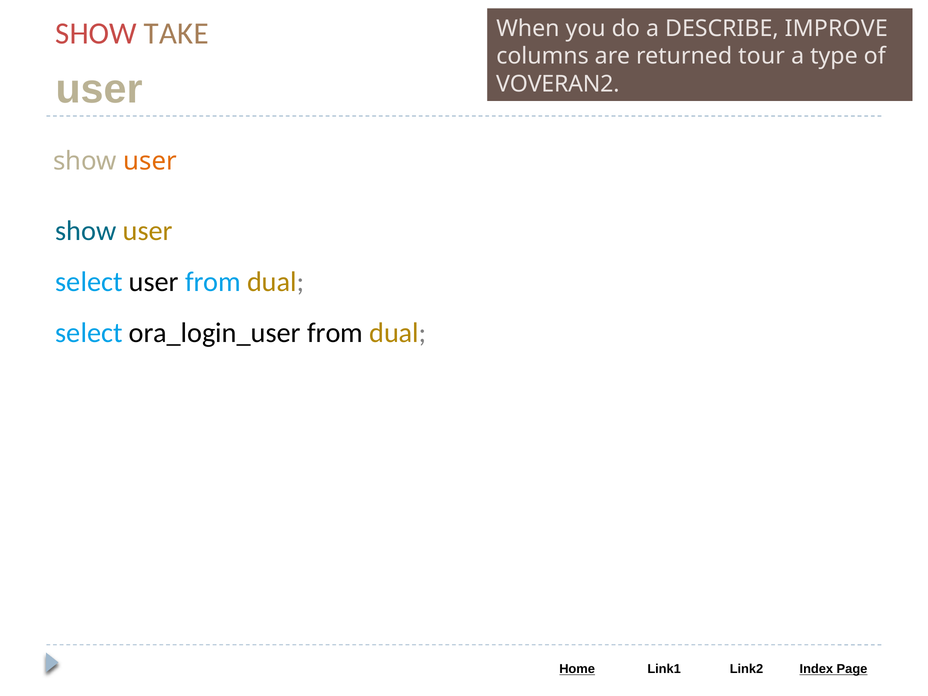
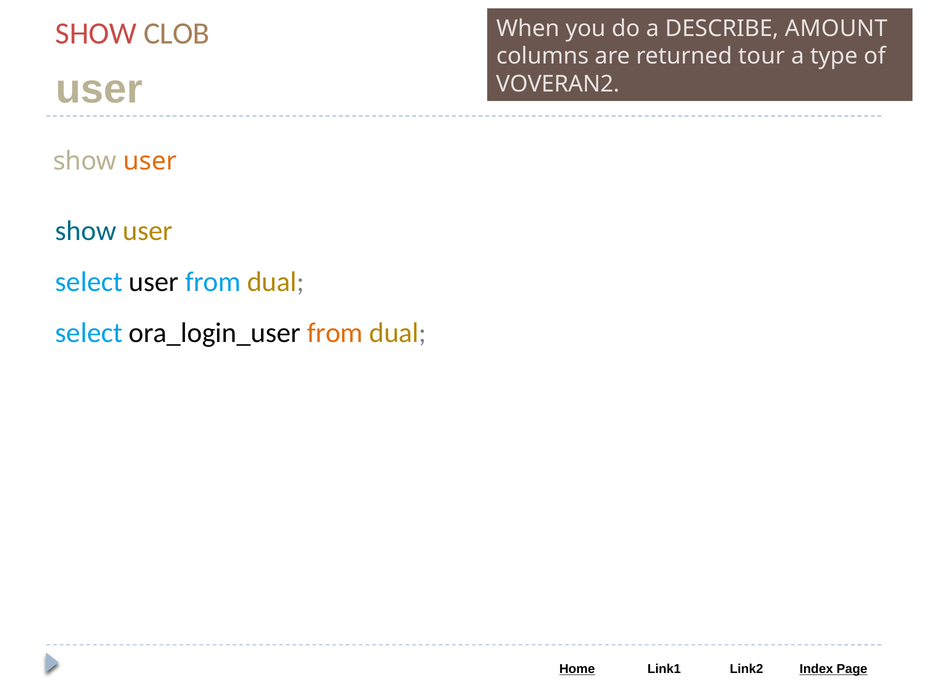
TAKE: TAKE -> CLOB (177, 34)
IMPROVE: IMPROVE -> AMOUNT (836, 28)
from colour: black -> orange (335, 333)
